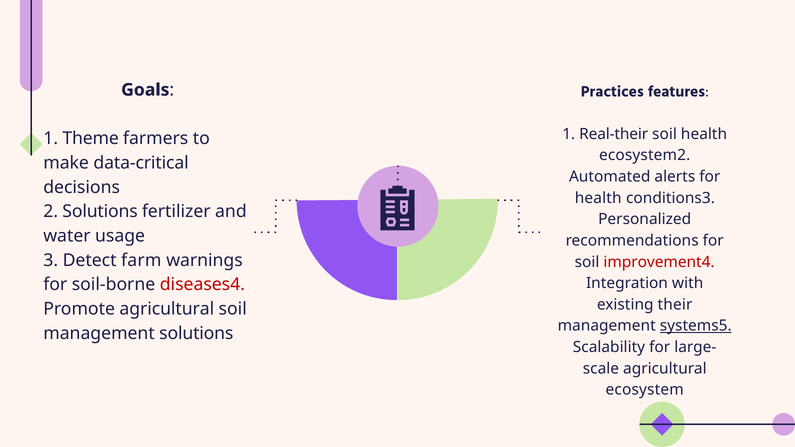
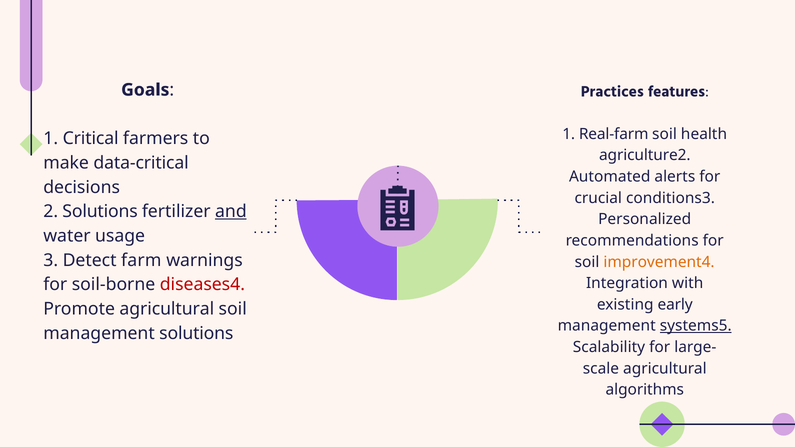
Real-their: Real-their -> Real-farm (614, 134)
Theme: Theme -> Critical (91, 139)
ecosystem2: ecosystem2 -> agriculture2 (645, 155)
health: health -> crucial (598, 198)
and underline: none -> present (231, 212)
improvement4 colour: red -> orange (659, 262)
their: their -> early (675, 305)
ecosystem: ecosystem -> algorithms (645, 390)
